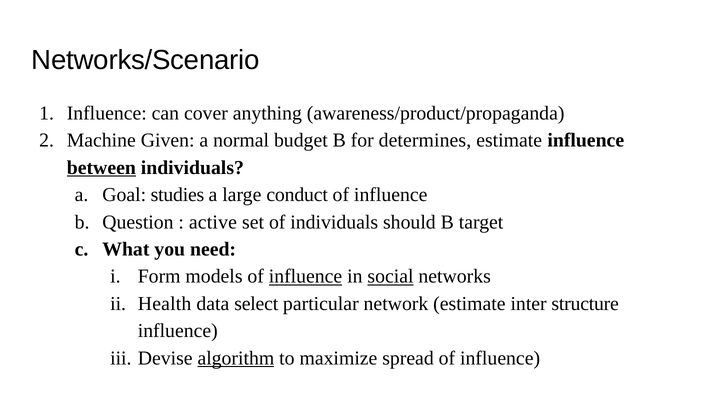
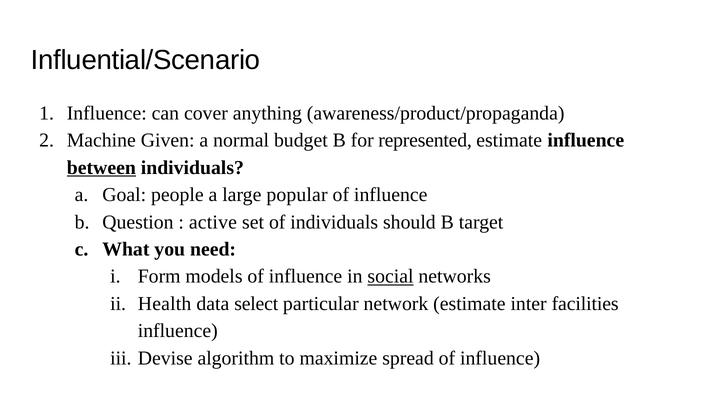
Networks/Scenario: Networks/Scenario -> Influential/Scenario (146, 60)
determines: determines -> represented (425, 141)
studies: studies -> people (177, 195)
conduct: conduct -> popular (297, 195)
influence underline: present -> none (306, 277)
structure: structure -> facilities (585, 304)
algorithm underline: present -> none (236, 358)
